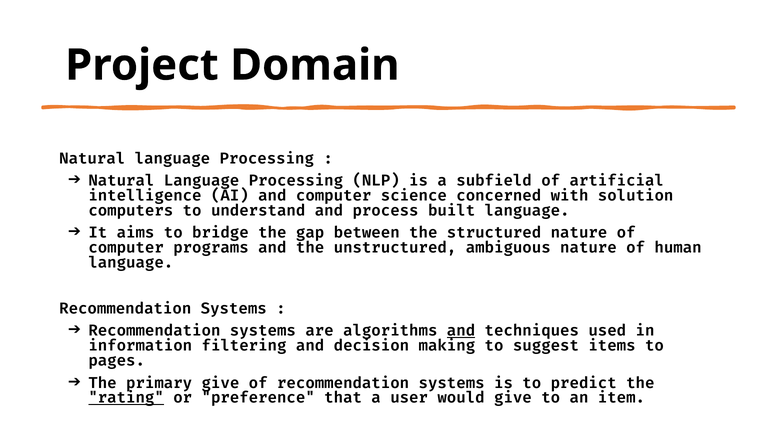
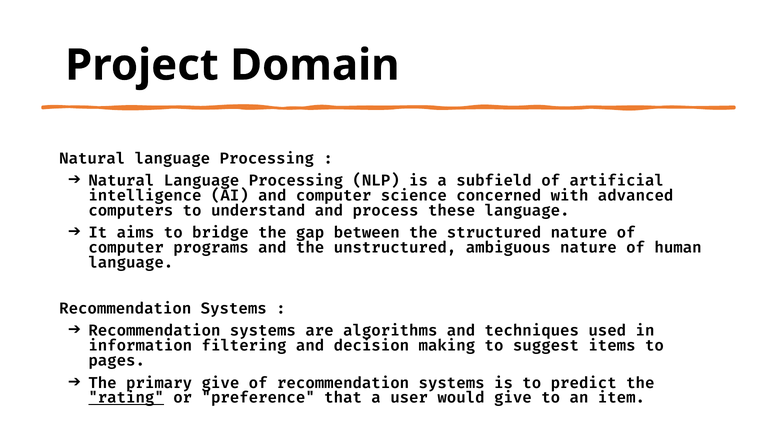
solution: solution -> advanced (636, 196)
built: built -> these (452, 211)
and underline: present -> none (461, 331)
